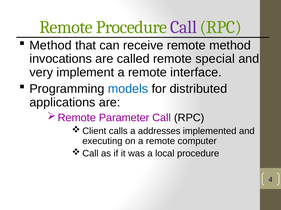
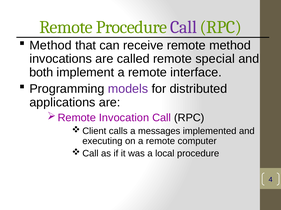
very: very -> both (41, 73)
models colour: blue -> purple (128, 89)
Parameter: Parameter -> Invocation (124, 118)
addresses: addresses -> messages (159, 131)
